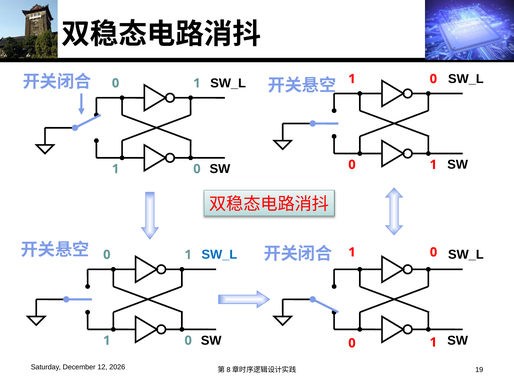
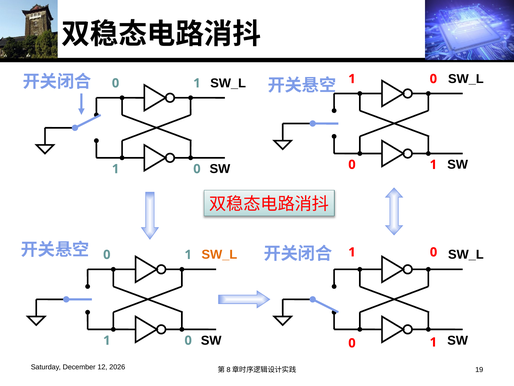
SW_L colour: blue -> orange (219, 254)
